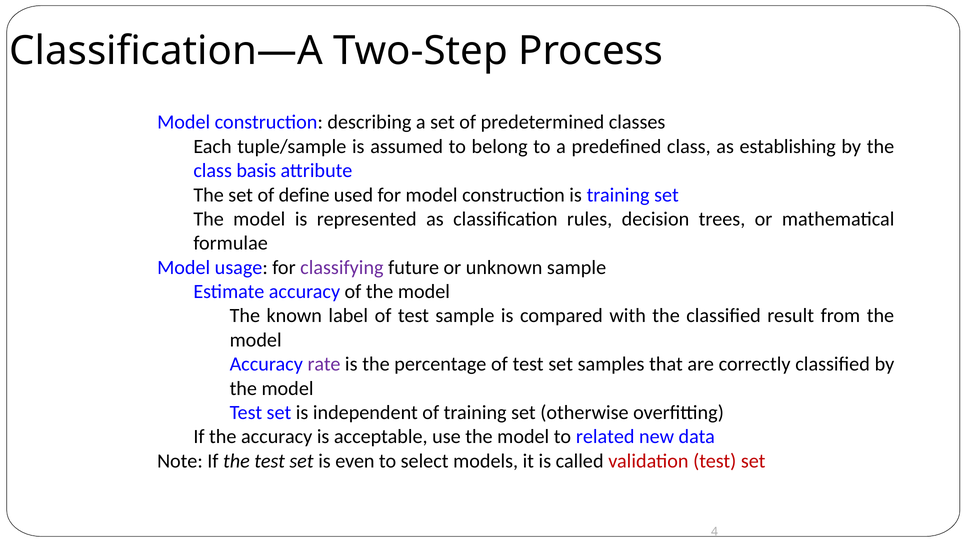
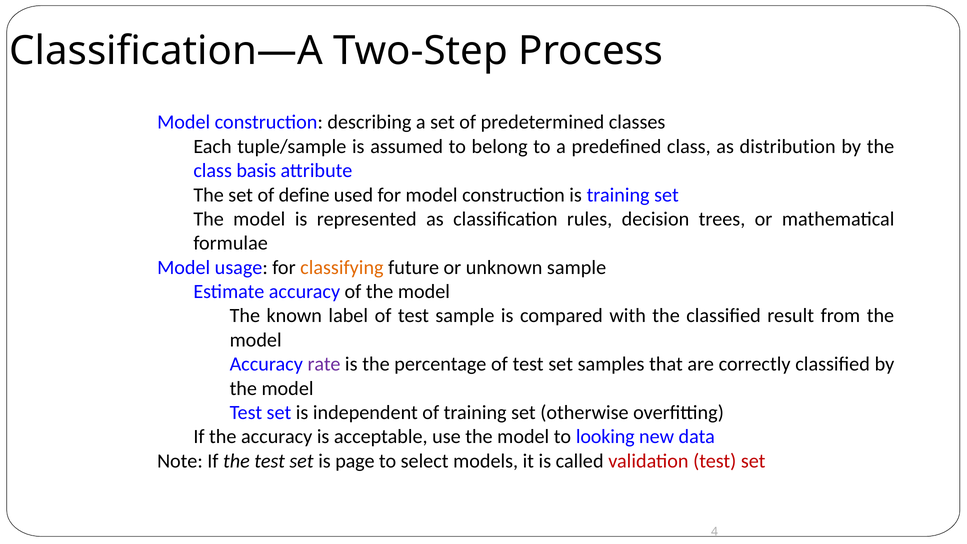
establishing: establishing -> distribution (788, 146)
classifying colour: purple -> orange (342, 267)
related: related -> looking (605, 437)
even: even -> page (355, 461)
